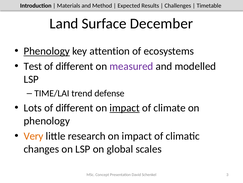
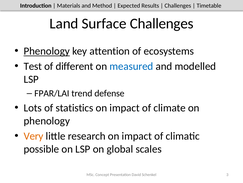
Surface December: December -> Challenges (162, 24)
measured colour: purple -> blue (131, 66)
TIME/LAI: TIME/LAI -> FPAR/LAI (52, 93)
Lots of different: different -> statistics (74, 107)
impact underline: present -> none (125, 107)
changes: changes -> possible (41, 148)
